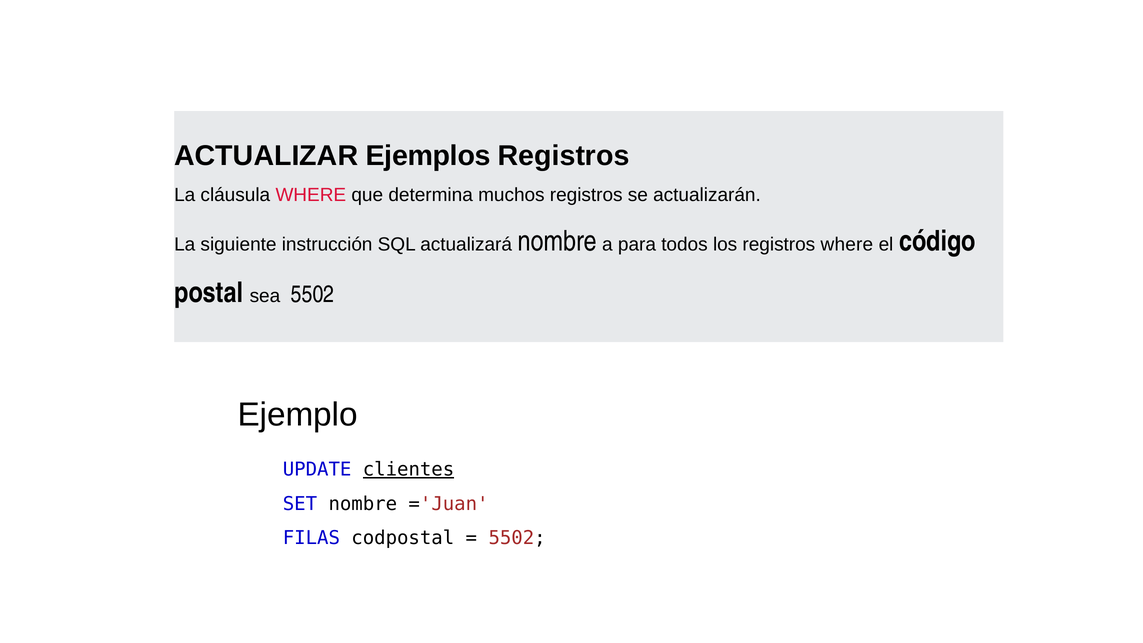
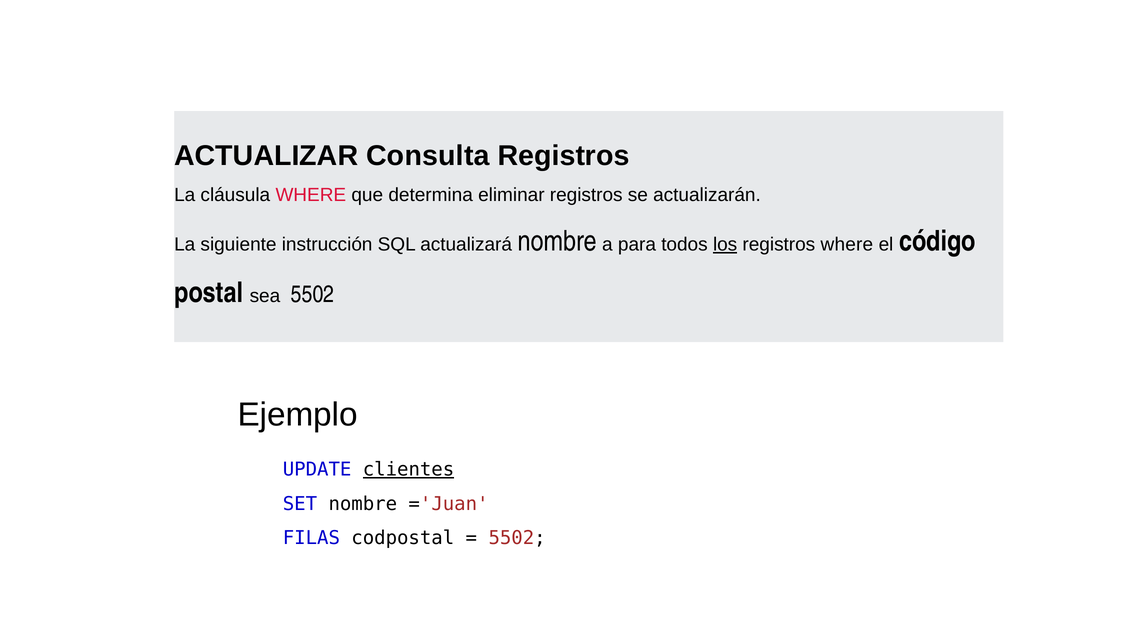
Ejemplos: Ejemplos -> Consulta (428, 156)
muchos: muchos -> eliminar (511, 195)
los underline: none -> present (725, 245)
